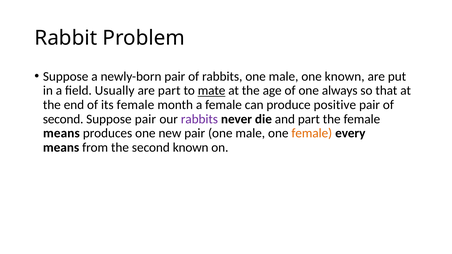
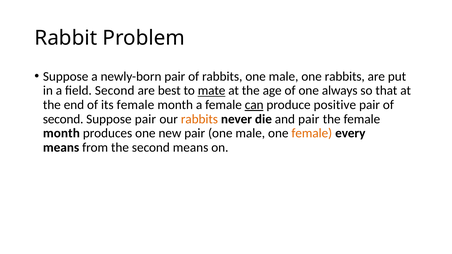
one known: known -> rabbits (345, 76)
field Usually: Usually -> Second (115, 91)
are part: part -> best (169, 91)
can underline: none -> present (254, 105)
rabbits colour: purple -> orange (199, 119)
and part: part -> pair (309, 119)
means: means -> month (61, 133)
second known: known -> means (191, 148)
